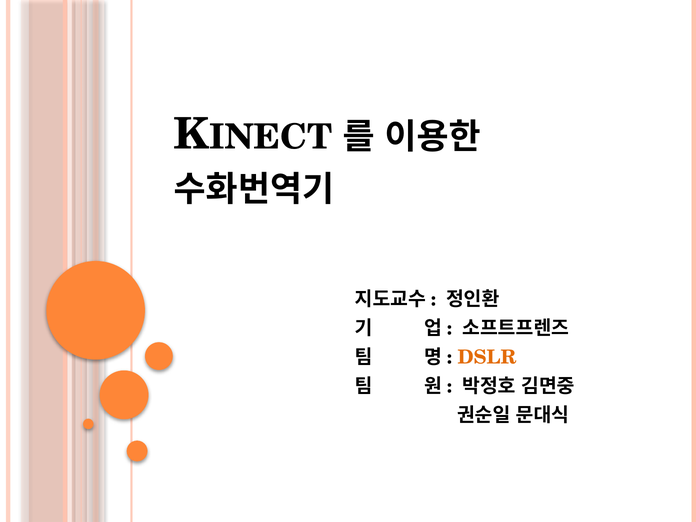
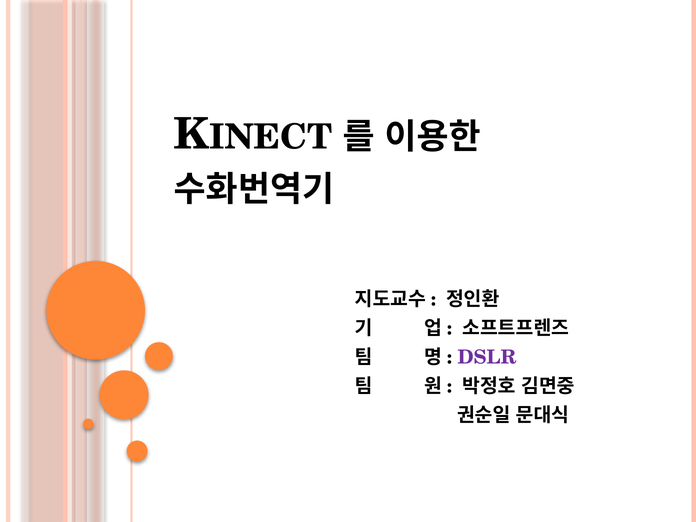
DSLR colour: orange -> purple (487, 357)
